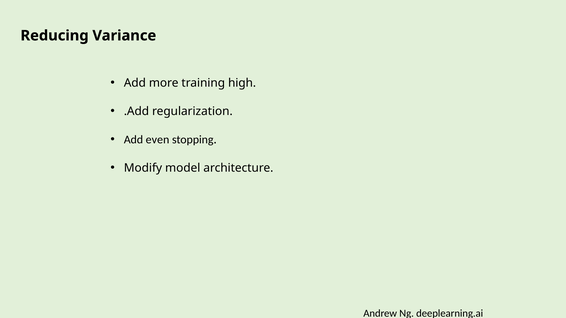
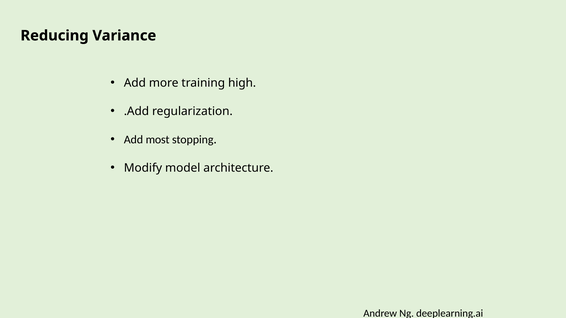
even: even -> most (158, 140)
